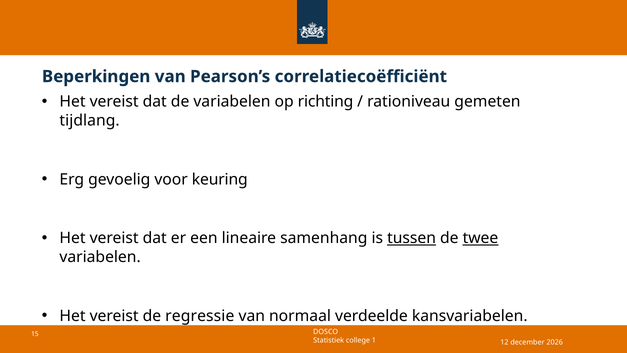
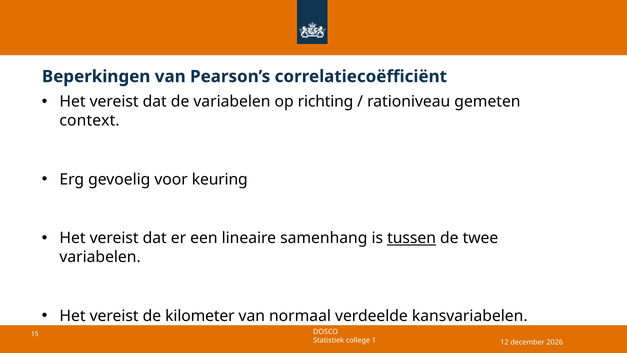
tijdlang: tijdlang -> context (90, 121)
twee underline: present -> none (480, 238)
regressie: regressie -> kilometer (200, 316)
